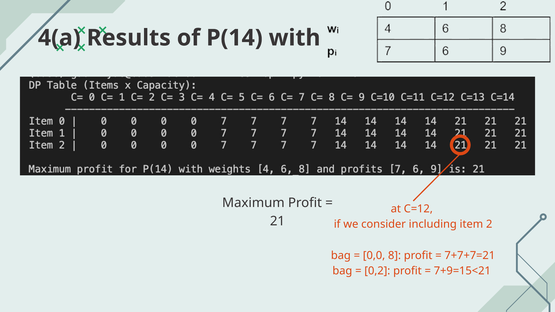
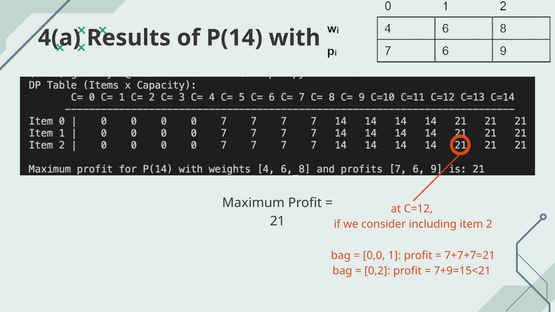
8: 8 -> 1 (395, 256)
